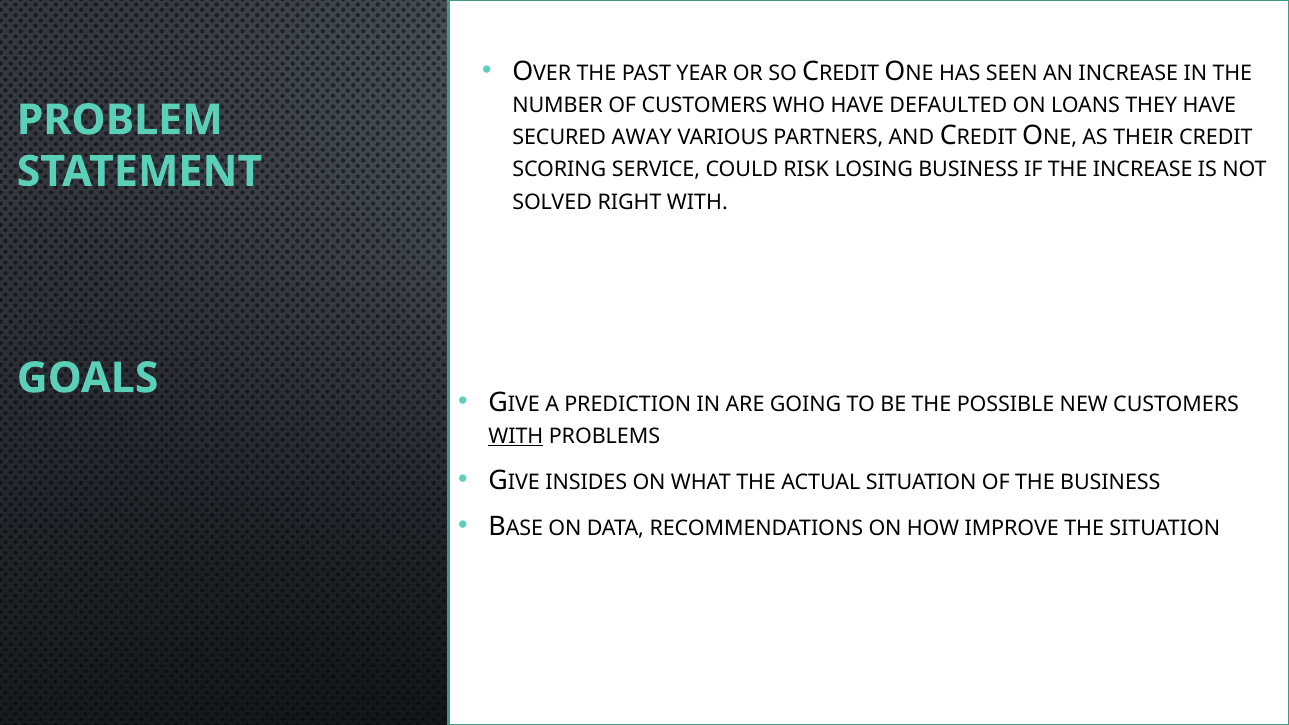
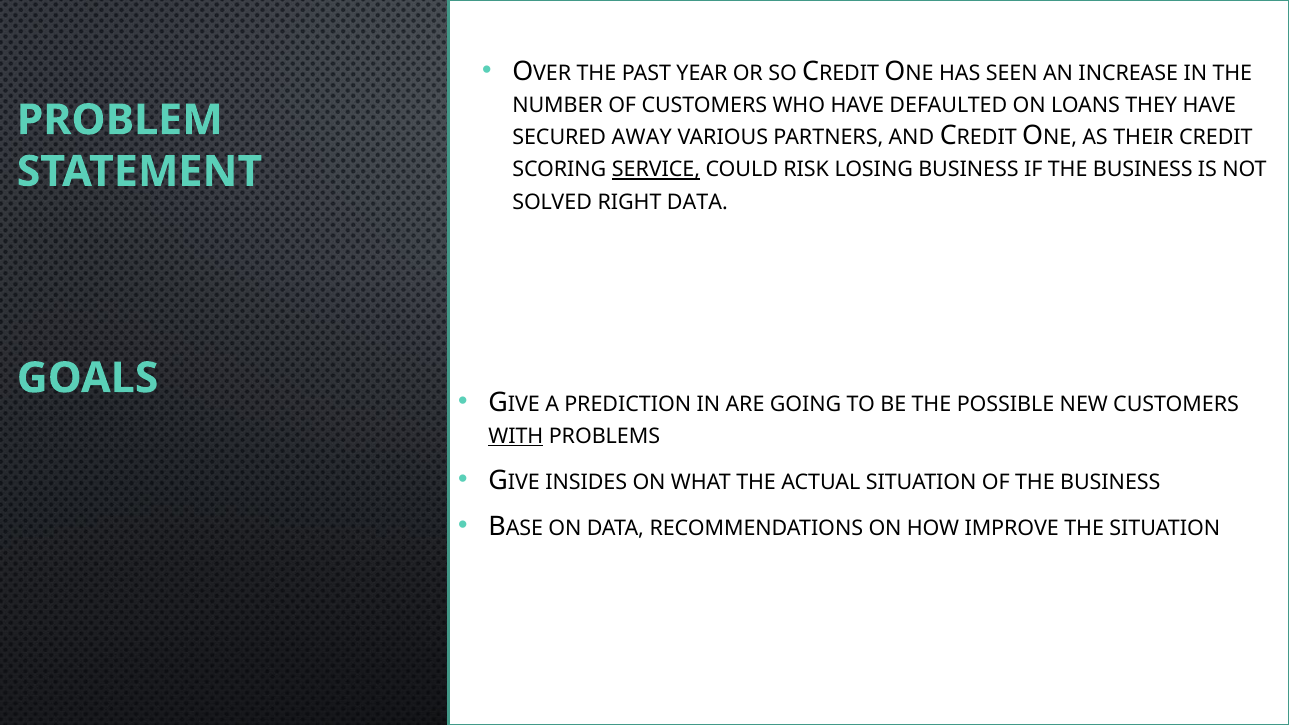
SERVICE underline: none -> present (656, 170)
IF THE INCREASE: INCREASE -> BUSINESS (1143, 170)
RIGHT WITH: WITH -> DATA (697, 202)
